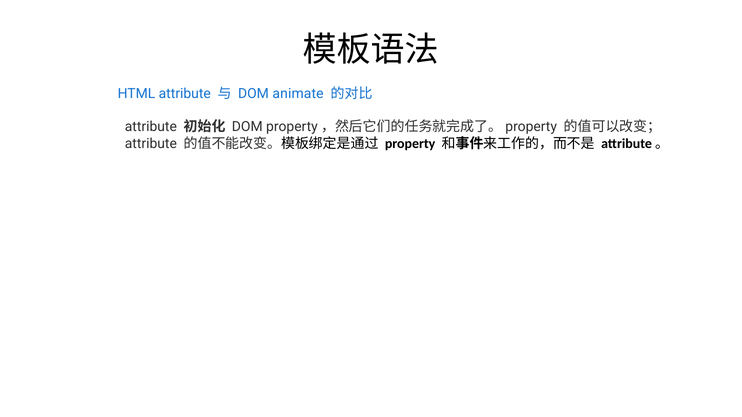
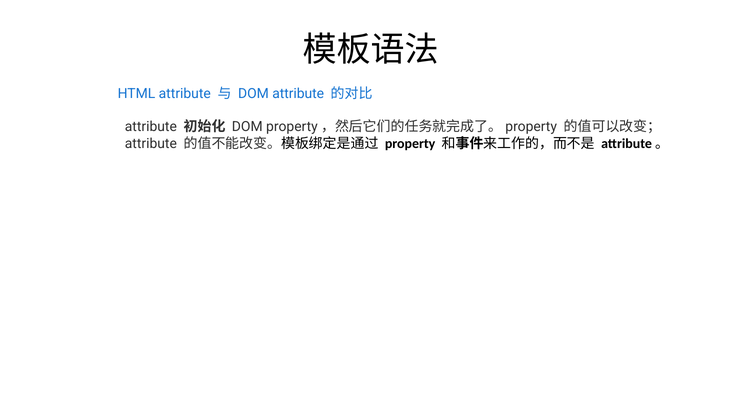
DOM animate: animate -> attribute (298, 94)
